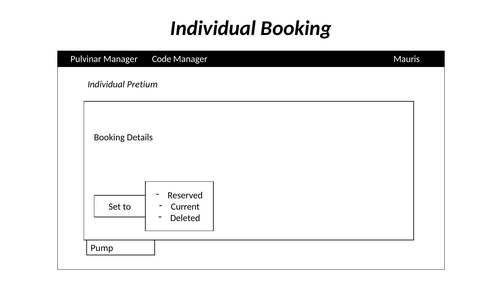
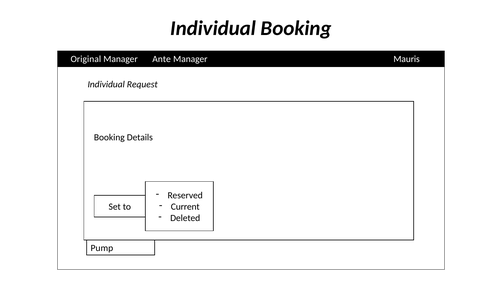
Pulvinar: Pulvinar -> Original (86, 59)
Code: Code -> Ante (162, 59)
Pretium: Pretium -> Request (142, 85)
